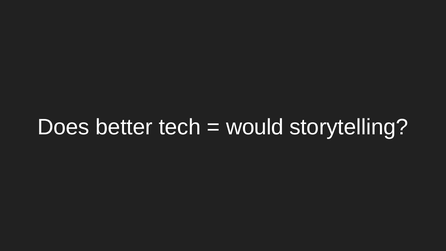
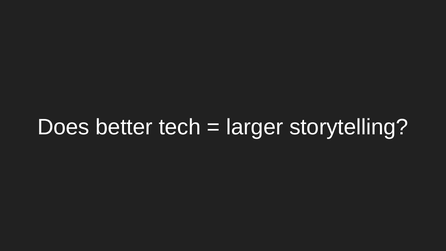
would: would -> larger (255, 127)
